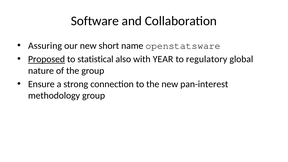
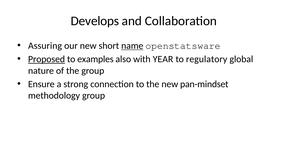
Software: Software -> Develops (95, 21)
name underline: none -> present (132, 46)
statistical: statistical -> examples (95, 59)
pan-interest: pan-interest -> pan-mindset (204, 84)
